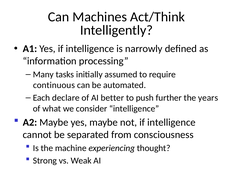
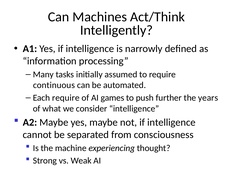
Each declare: declare -> require (66, 98)
better: better -> games (112, 98)
